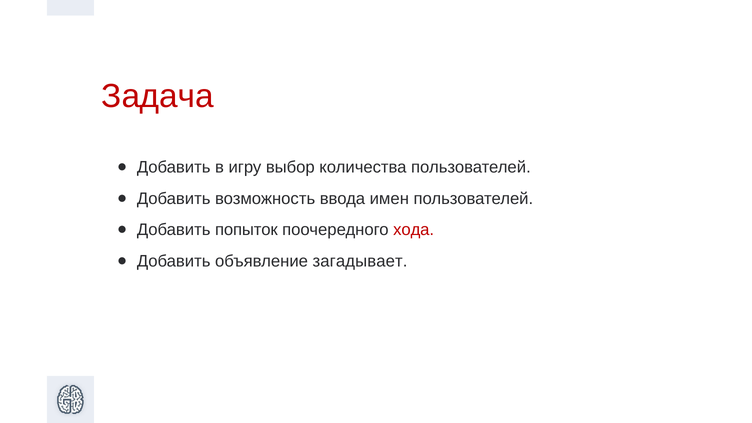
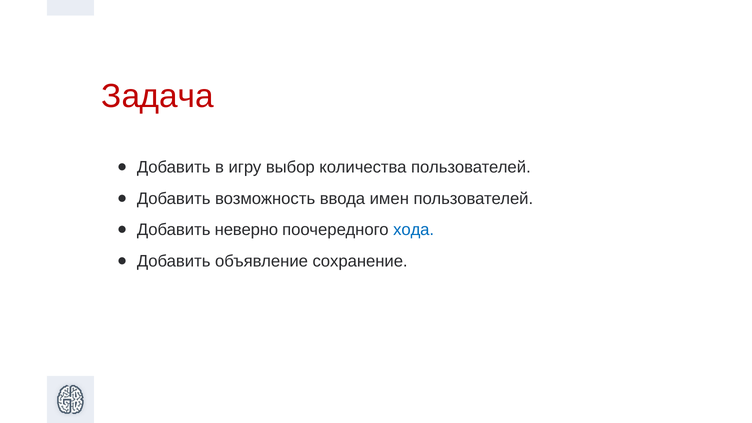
попыток: попыток -> неверно (246, 230)
хода colour: red -> blue (414, 230)
загадывает: загадывает -> сохранение (360, 261)
